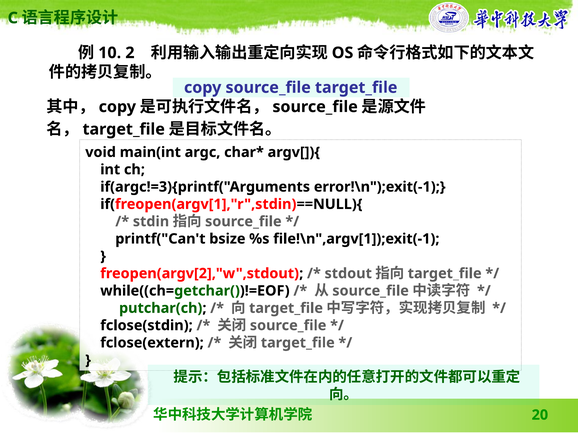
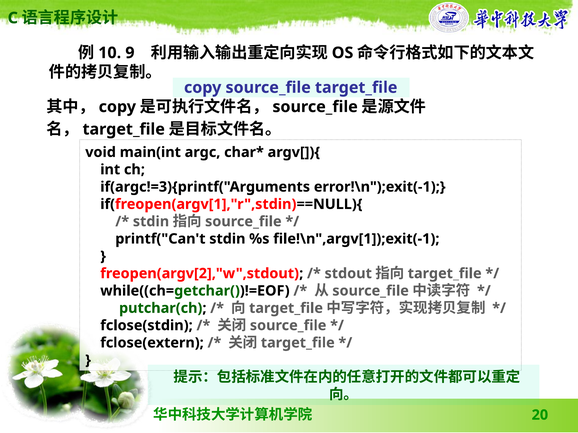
2: 2 -> 9 (130, 53)
printf("Can't bsize: bsize -> stdin (227, 239)
